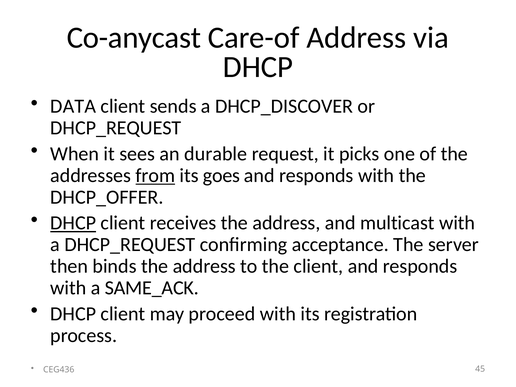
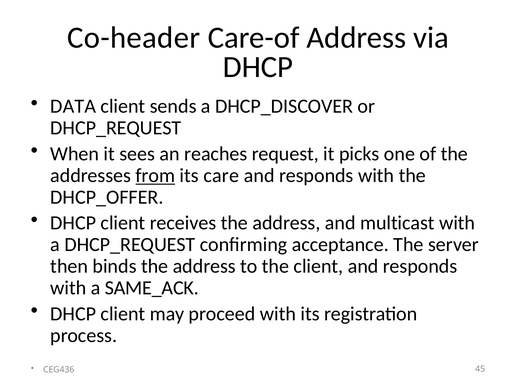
Co-anycast: Co-anycast -> Co-header (134, 38)
durable: durable -> reaches (216, 154)
goes: goes -> care (221, 175)
DHCP underline: present -> none (73, 223)
